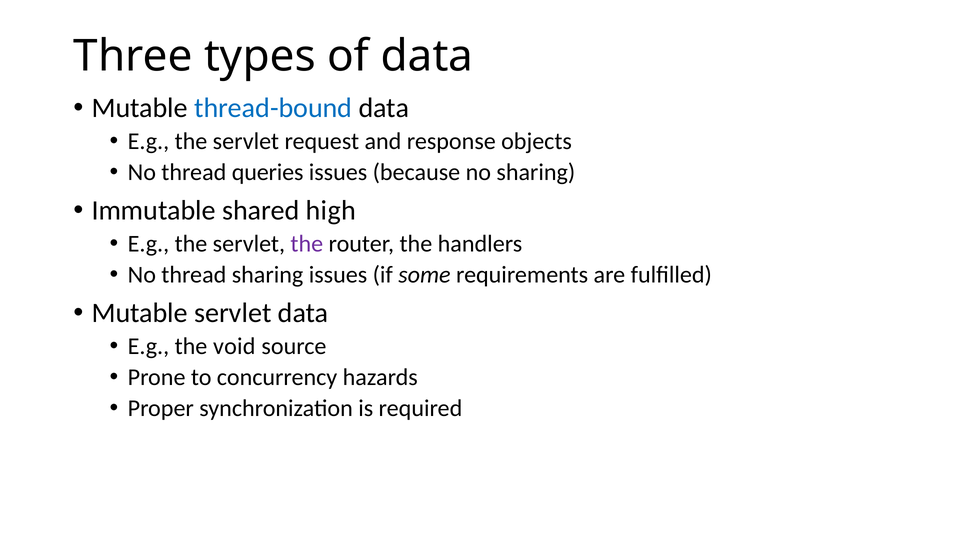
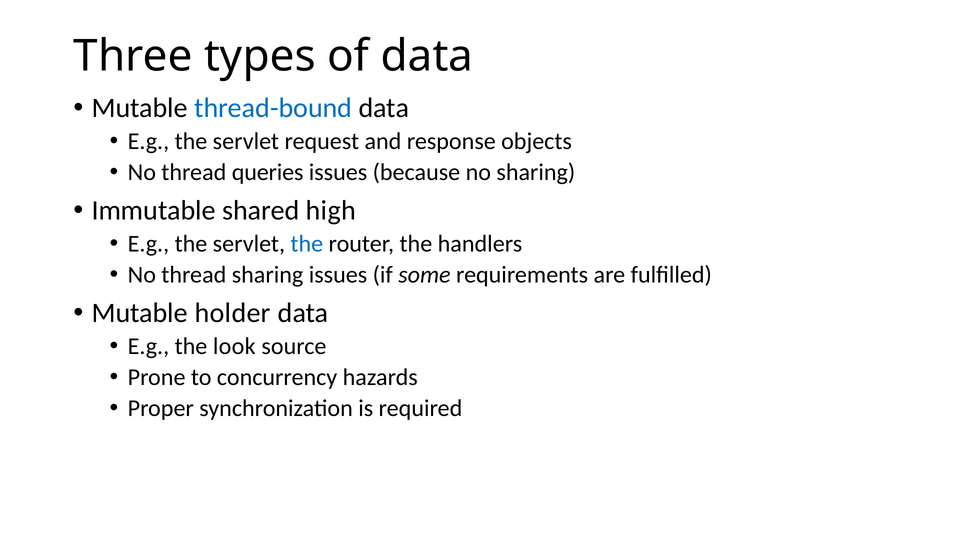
the colour: purple -> blue (307, 244)
Mutable servlet: servlet -> holder (233, 313)
void: void -> look (234, 346)
